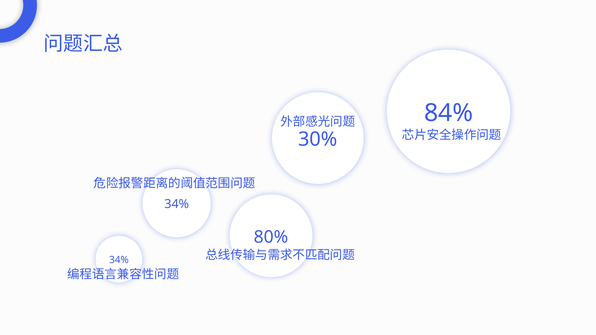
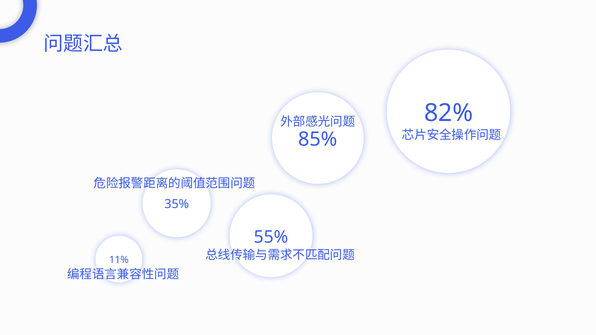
84%: 84% -> 82% (449, 113)
30%: 30% -> 85% (318, 140)
34%: 34% -> 35% (177, 204)
80%: 80% -> 55% (271, 237)
34%: 34% -> 11% (119, 260)
